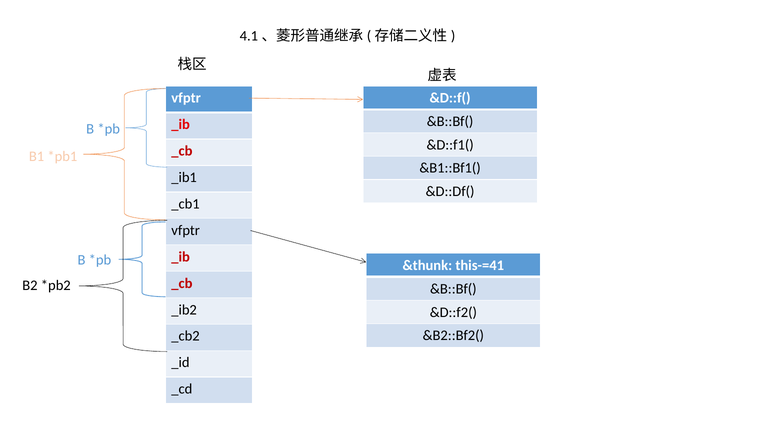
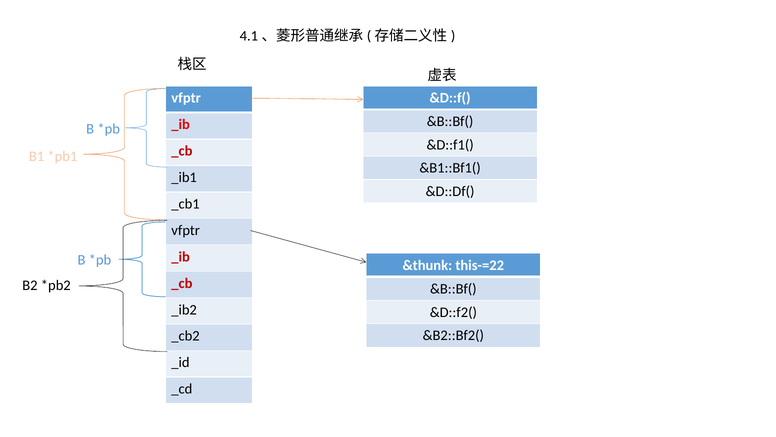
this-=41: this-=41 -> this-=22 (480, 265)
